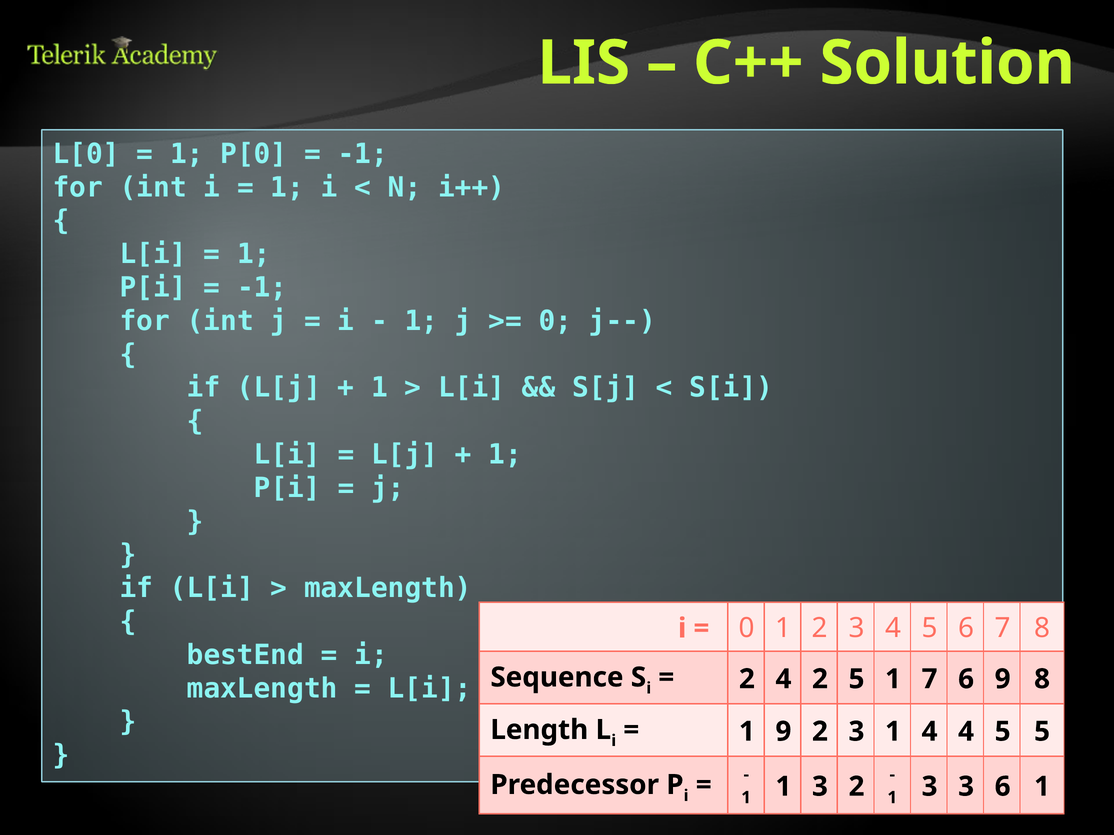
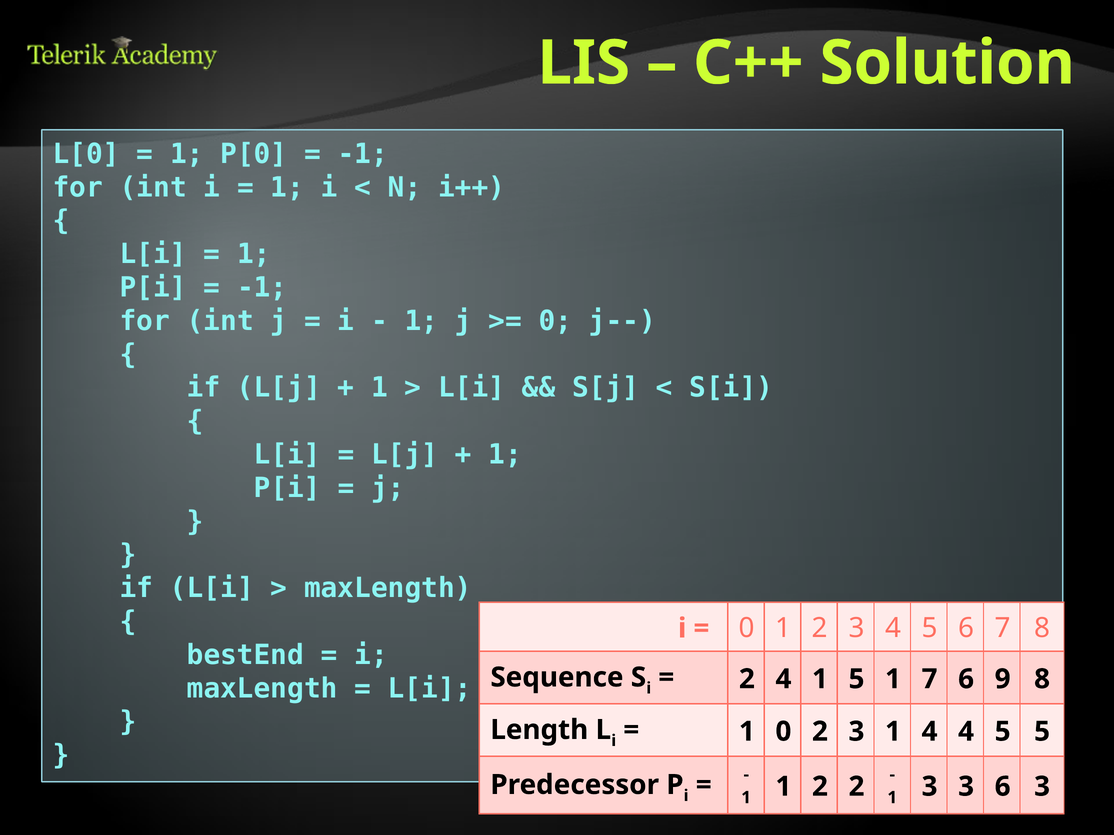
4 2: 2 -> 1 (820, 679)
1 9: 9 -> 0 (783, 732)
1 1 3: 3 -> 2 (820, 787)
6 1: 1 -> 3 (1042, 787)
